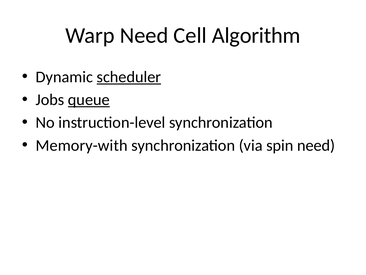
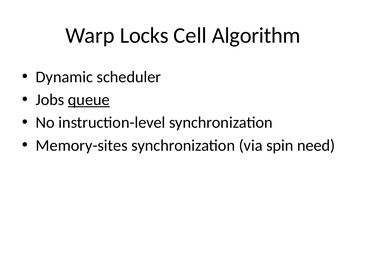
Warp Need: Need -> Locks (144, 35)
scheduler underline: present -> none (129, 77)
Memory-with: Memory-with -> Memory-sites (82, 145)
